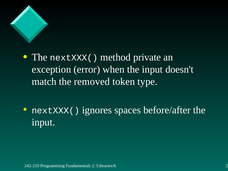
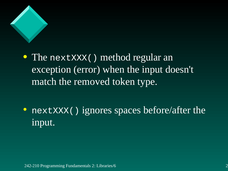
private: private -> regular (147, 57)
